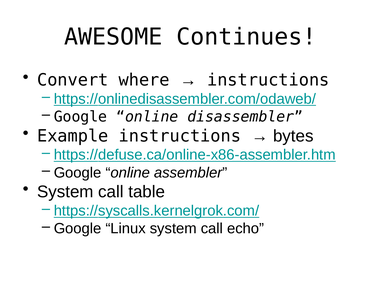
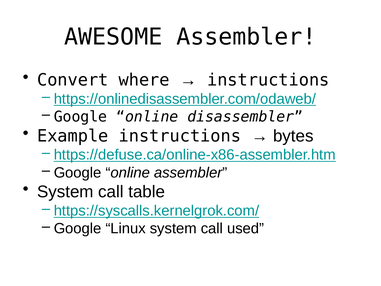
AWESOME Continues: Continues -> Assembler (246, 37)
echo: echo -> used (246, 228)
